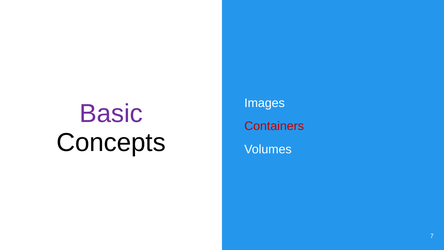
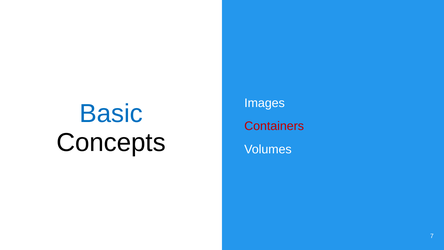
Basic colour: purple -> blue (111, 113)
